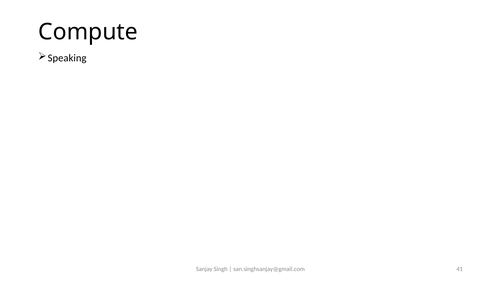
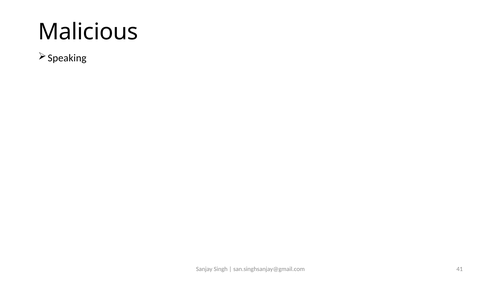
Compute: Compute -> Malicious (88, 32)
